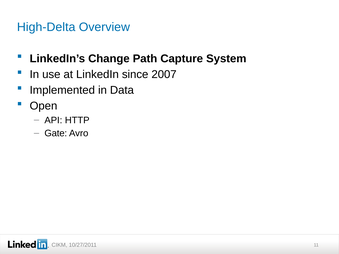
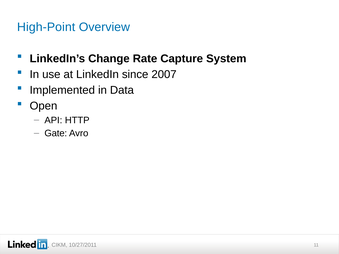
High-Delta: High-Delta -> High-Point (46, 27)
Path: Path -> Rate (145, 59)
